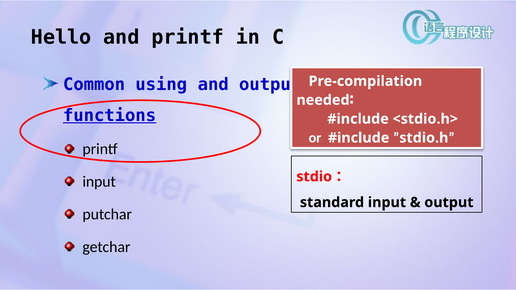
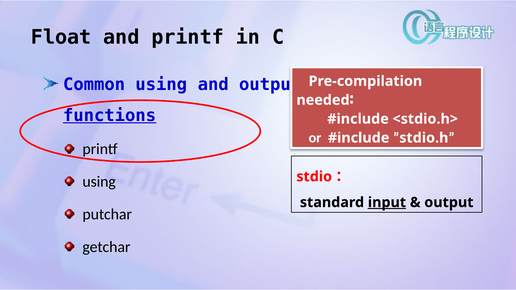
Hello: Hello -> Float (61, 37)
input: input -> using (99, 182)
input underline: none -> present (387, 203)
